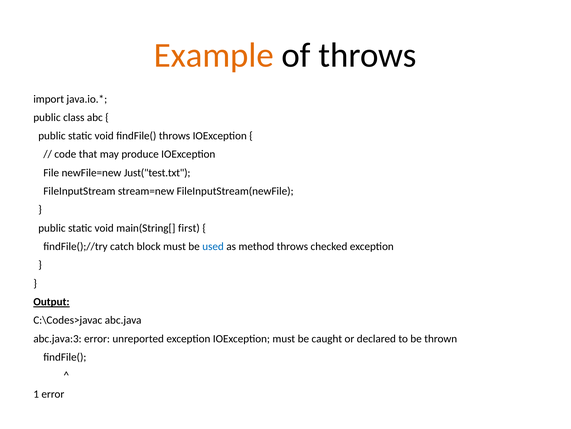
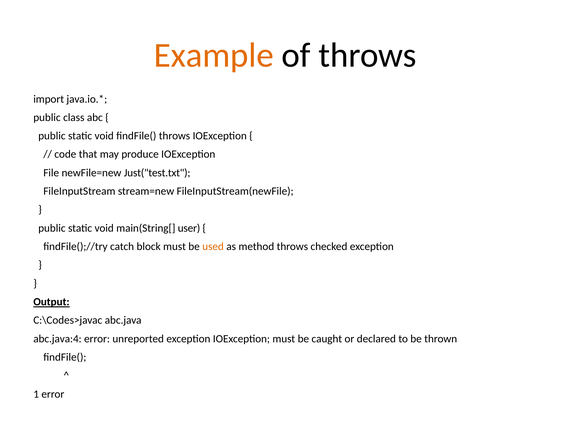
first: first -> user (189, 228)
used colour: blue -> orange (213, 246)
abc.java:3: abc.java:3 -> abc.java:4 (57, 338)
